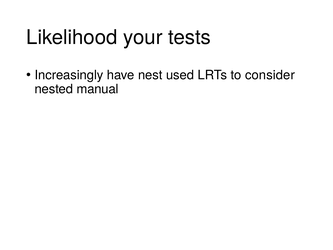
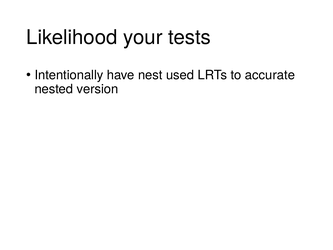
Increasingly: Increasingly -> Intentionally (69, 75)
consider: consider -> accurate (270, 75)
manual: manual -> version (98, 89)
